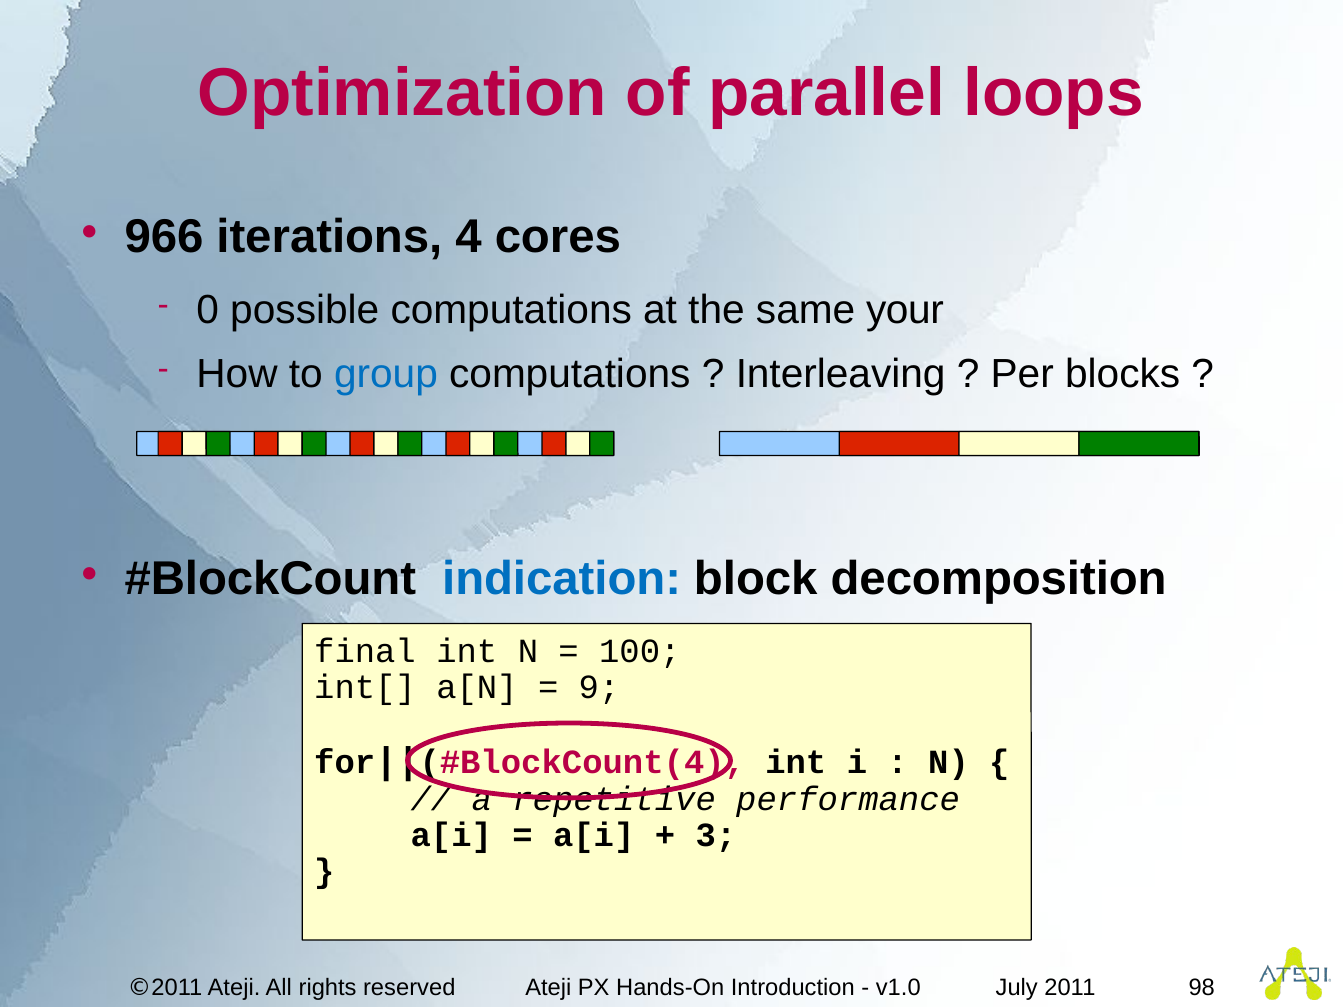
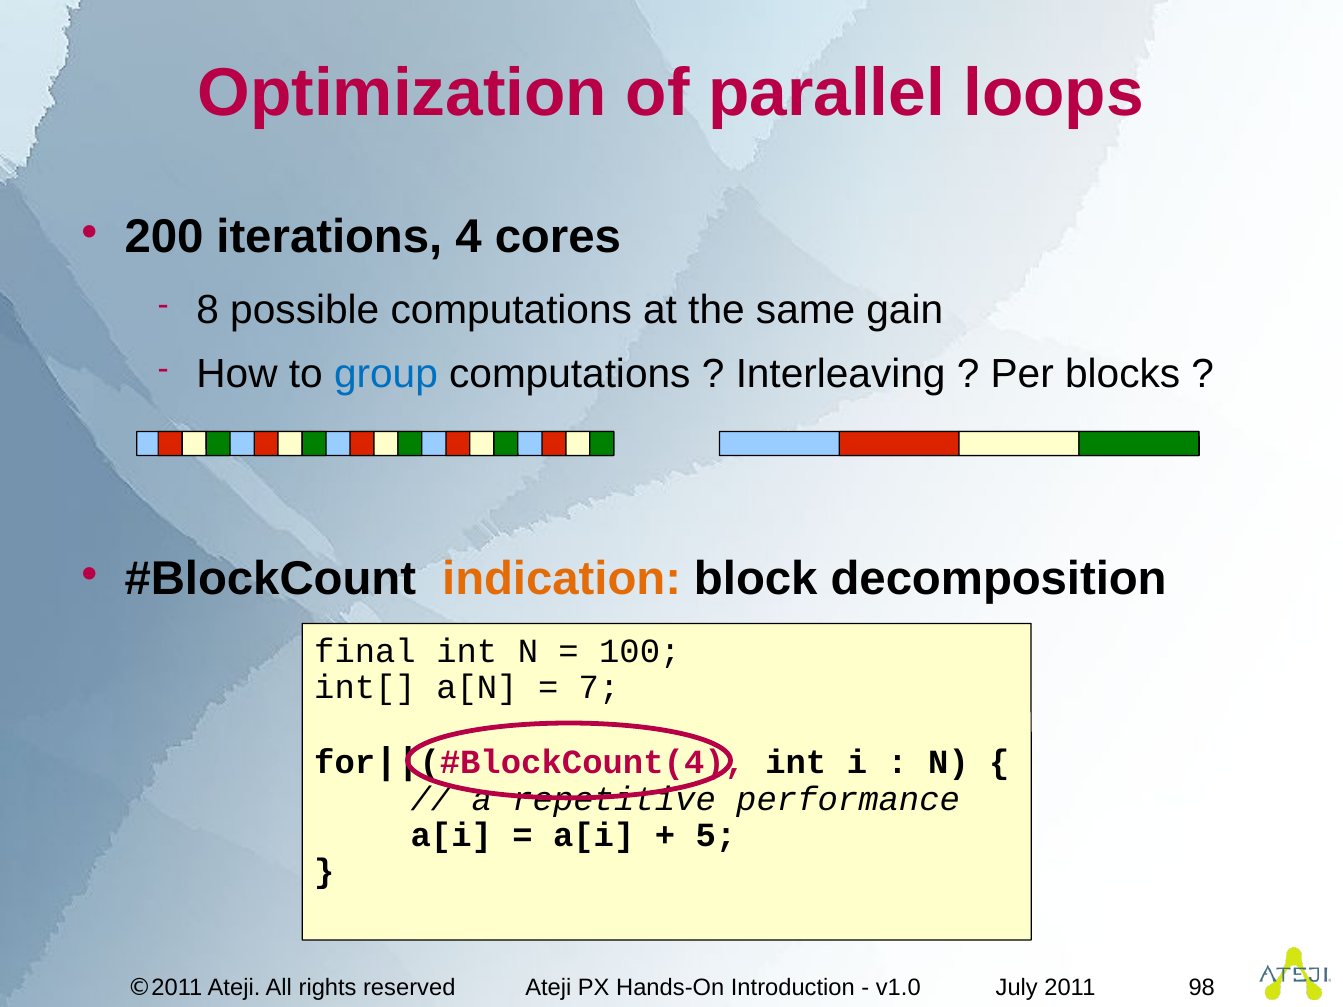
966: 966 -> 200 (164, 237)
0: 0 -> 8 (208, 310)
your: your -> gain (905, 310)
indication colour: blue -> orange (562, 579)
9: 9 -> 7 (599, 687)
3: 3 -> 5 (716, 835)
